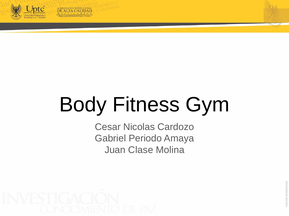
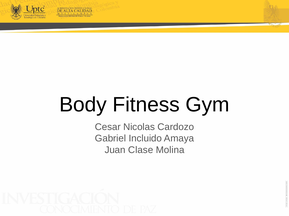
Periodo: Periodo -> Incluido (145, 139)
